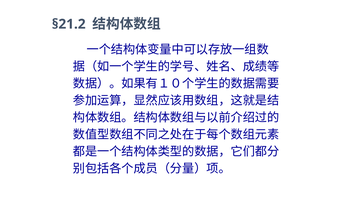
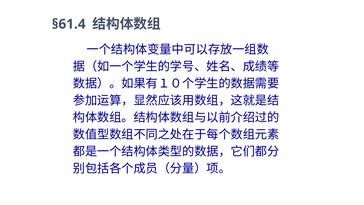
§21.2: §21.2 -> §61.4 (69, 24)
